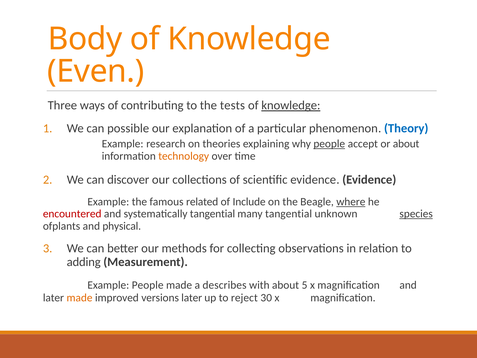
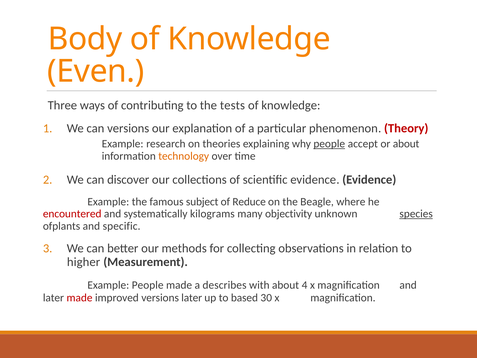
knowledge underline: present -> none (291, 105)
can possible: possible -> versions (128, 128)
Theory colour: blue -> red (406, 128)
related: related -> subject (202, 202)
Include: Include -> Reduce (249, 202)
where underline: present -> none (351, 202)
systematically tangential: tangential -> kilograms (212, 214)
many tangential: tangential -> objectivity (289, 214)
physical: physical -> specific (122, 226)
adding: adding -> higher (84, 262)
5: 5 -> 4 (305, 285)
made colour: orange -> red (80, 297)
reject: reject -> based (244, 297)
